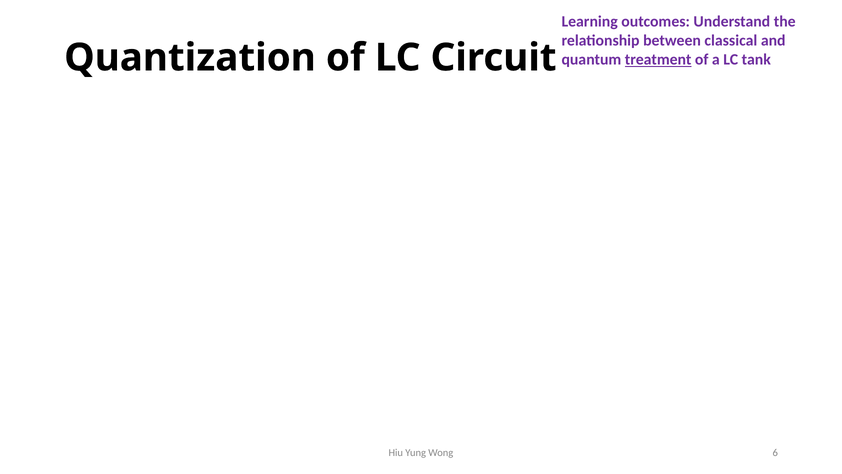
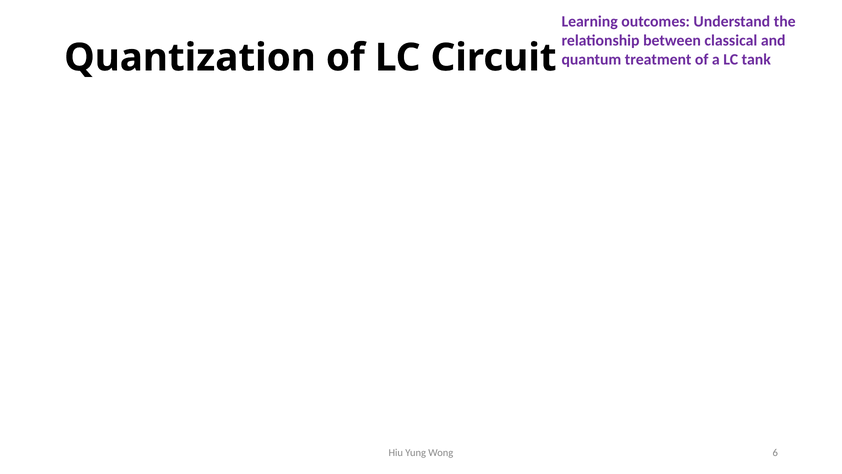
treatment underline: present -> none (658, 60)
